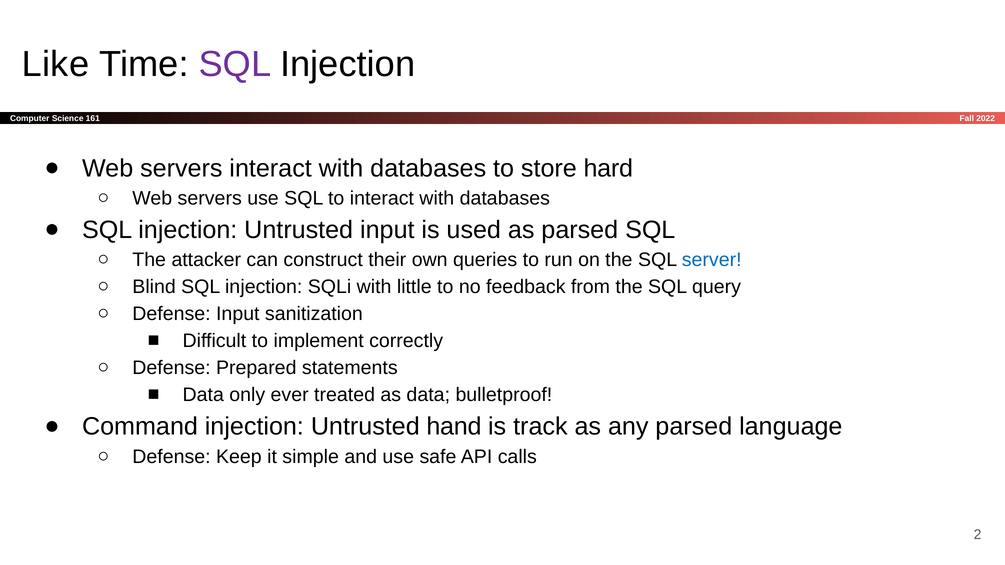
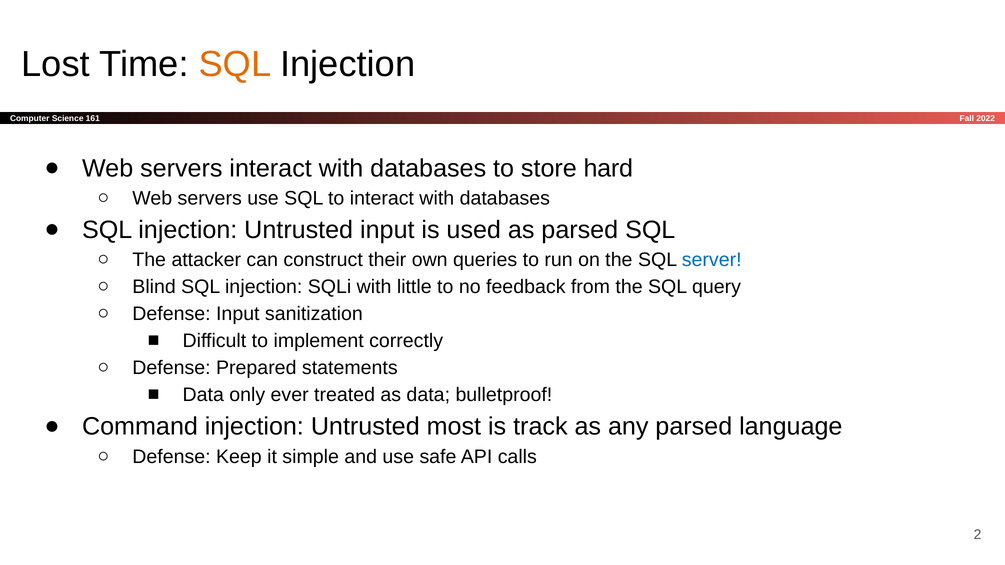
Like: Like -> Lost (56, 64)
SQL colour: purple -> orange (235, 64)
hand: hand -> most (454, 427)
